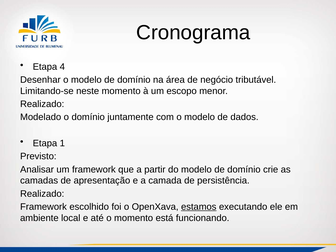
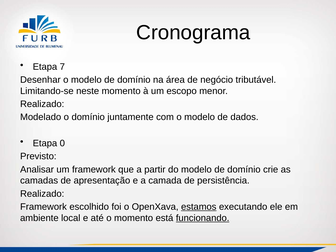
4: 4 -> 7 (62, 67)
1: 1 -> 0 (62, 143)
funcionando underline: none -> present (203, 218)
